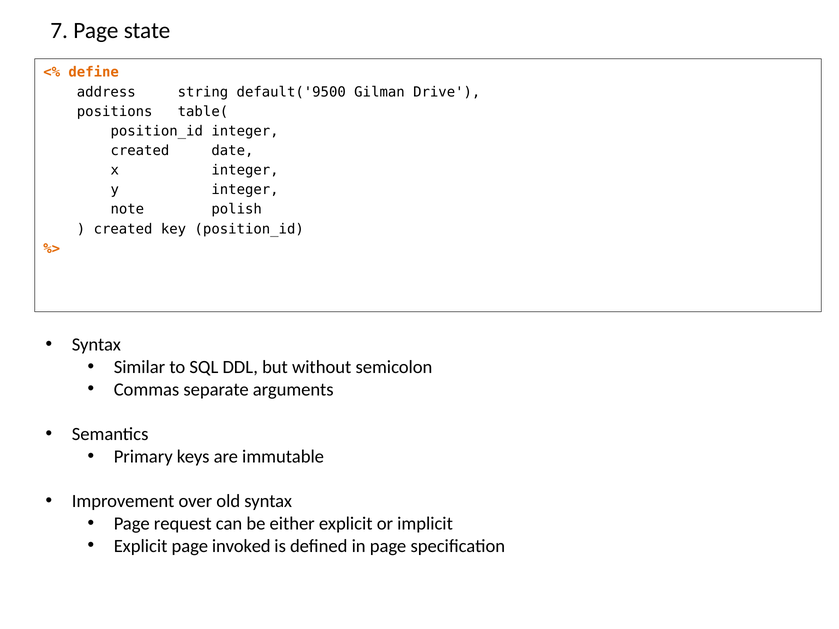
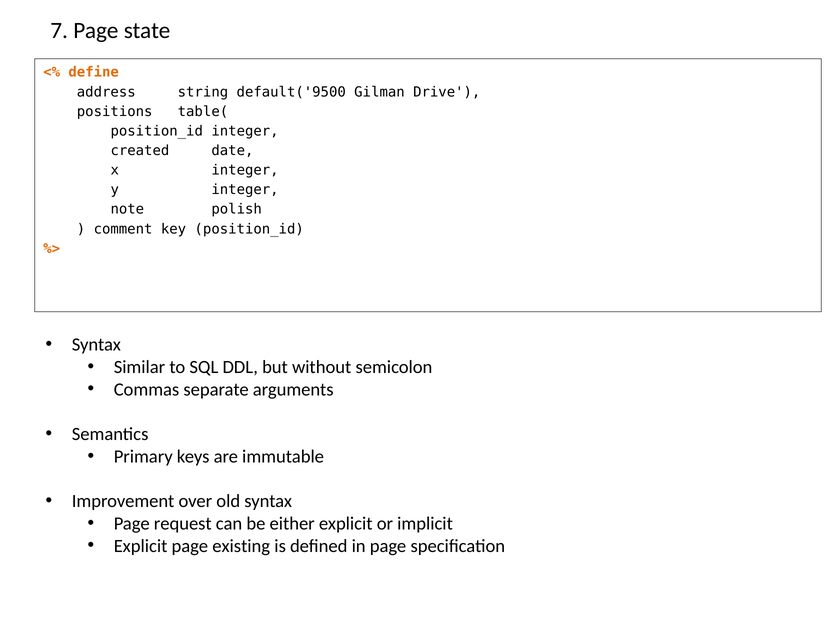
created: created -> comment (123, 229)
invoked: invoked -> existing (241, 546)
